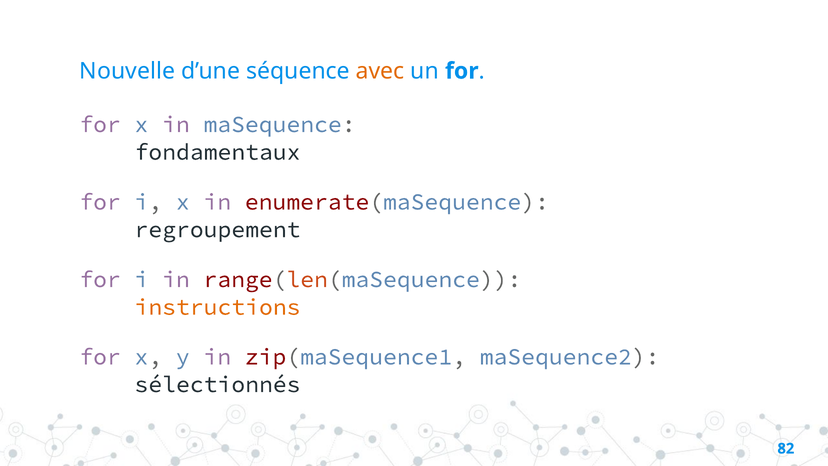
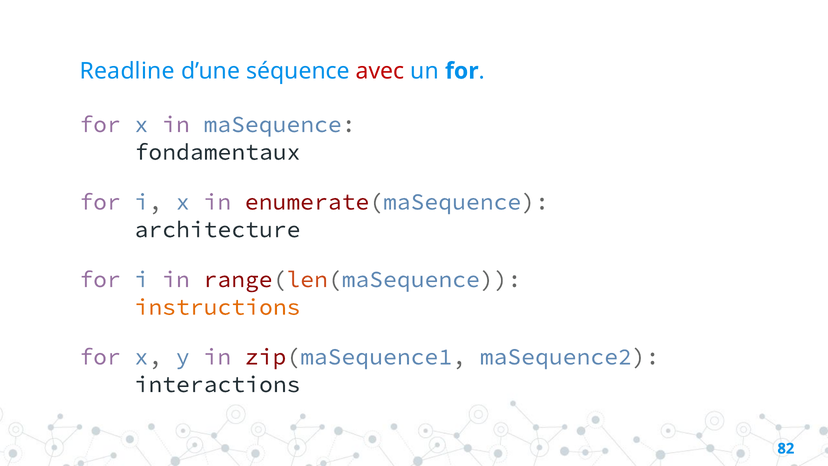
Nouvelle: Nouvelle -> Readline (127, 71)
avec colour: orange -> red (380, 71)
regroupement: regroupement -> architecture (218, 229)
sélectionnés: sélectionnés -> interactions (218, 384)
